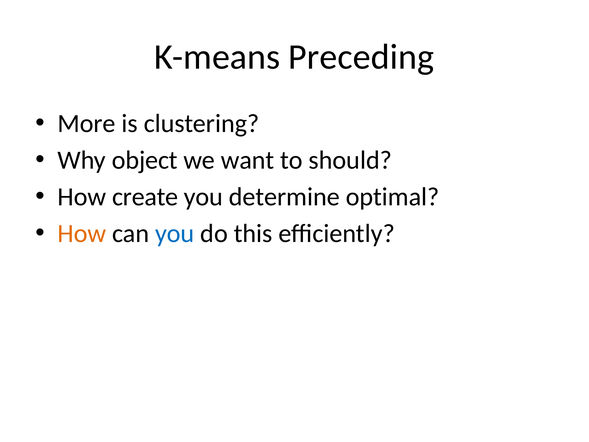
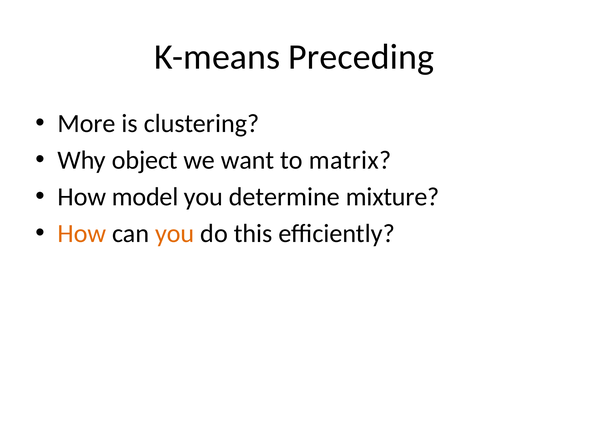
should: should -> matrix (350, 160)
create: create -> model (145, 197)
optimal: optimal -> mixture (393, 197)
you colour: blue -> orange (175, 234)
